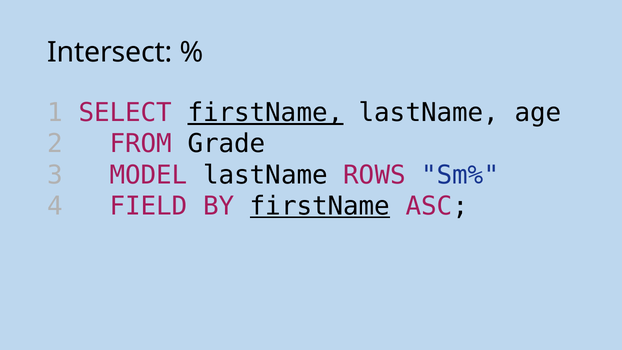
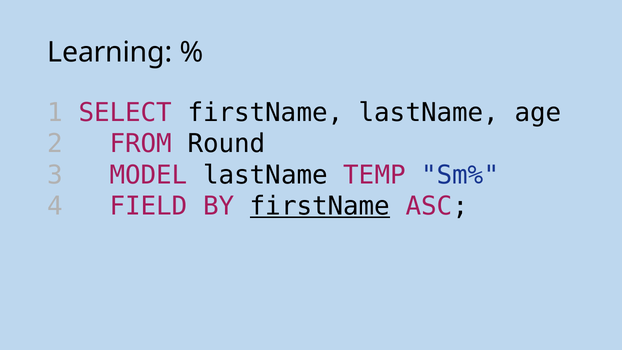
Intersect: Intersect -> Learning (110, 52)
firstName underline: present -> none (265, 113)
Grade: Grade -> Round (226, 144)
ROWS: ROWS -> TEMP (375, 175)
